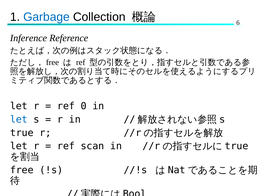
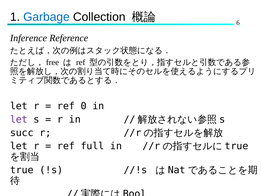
let colour: blue -> purple (19, 119)
true: true -> succ (22, 133)
scan: scan -> full (92, 146)
free: free -> true (22, 170)
